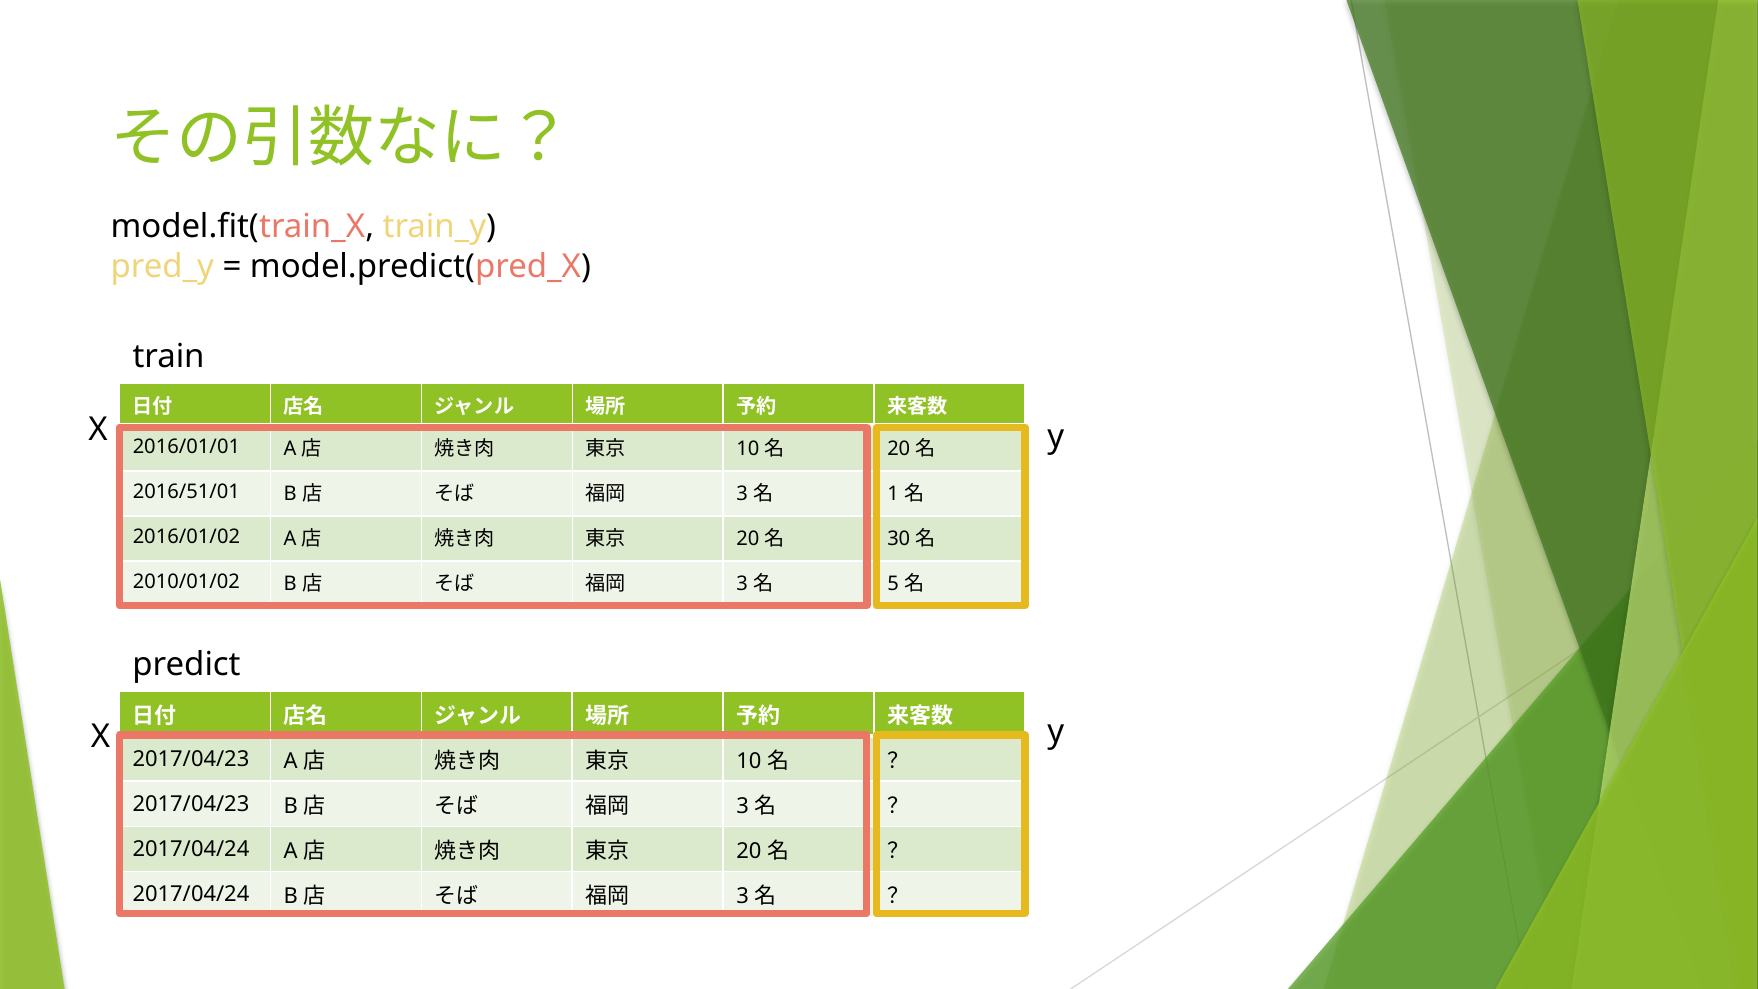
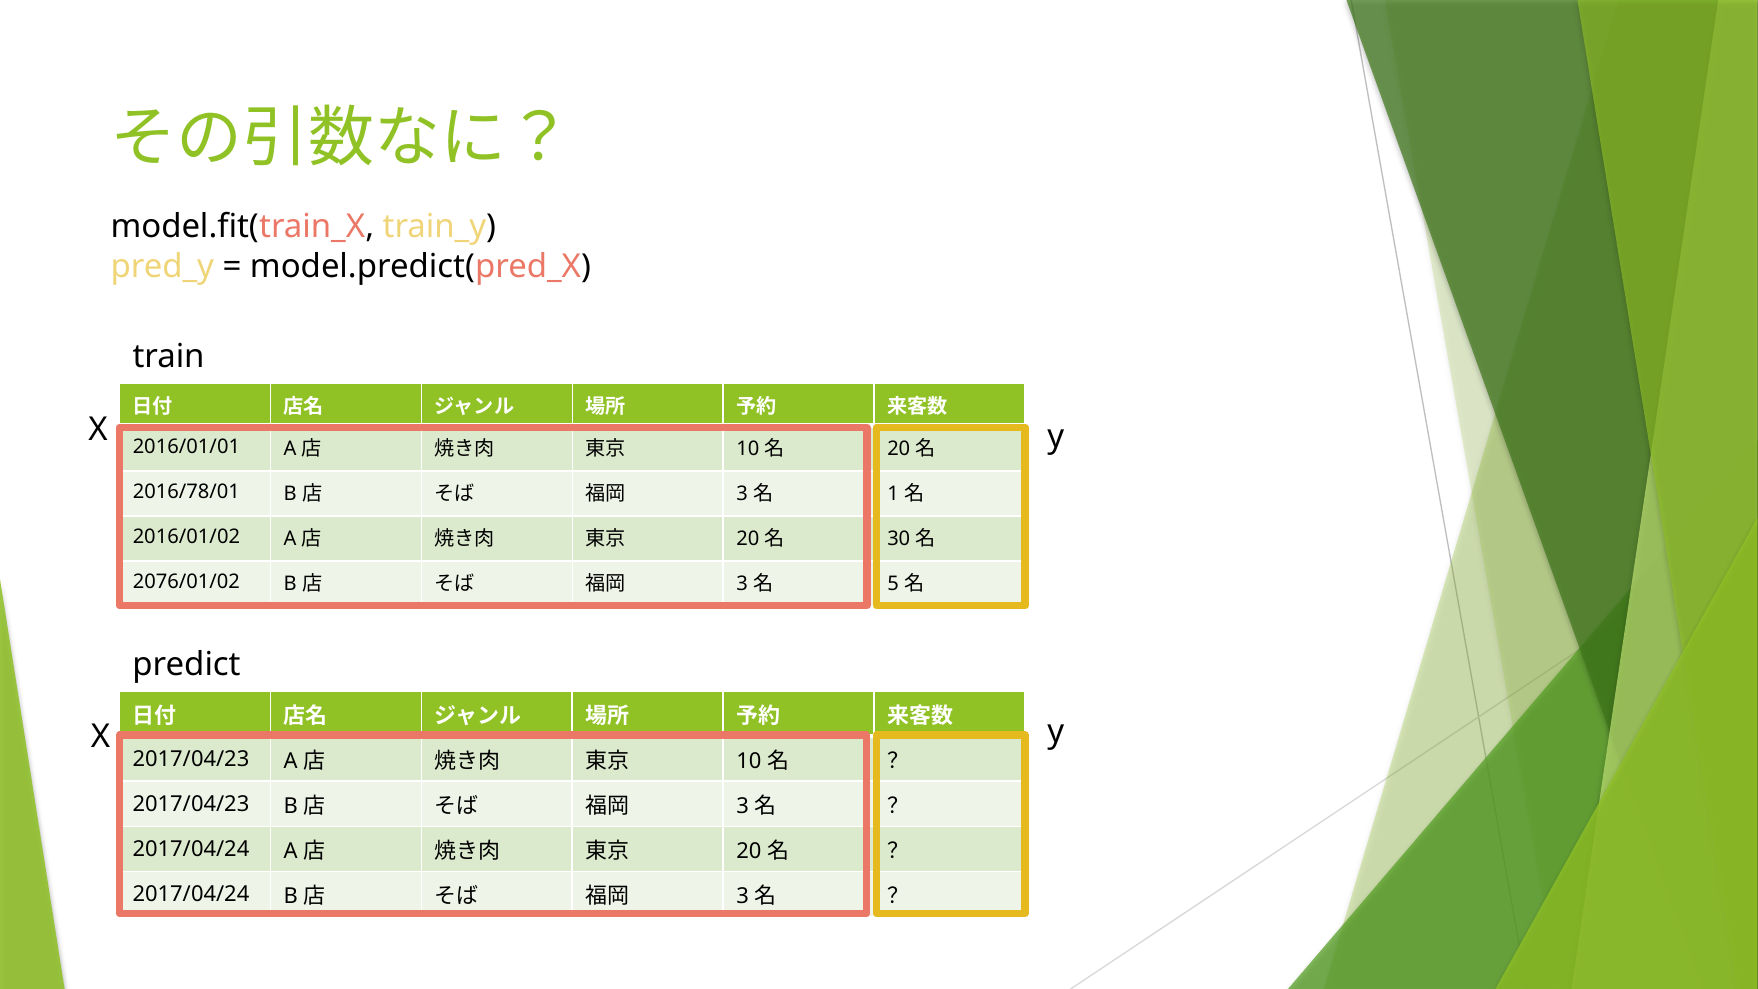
2016/51/01: 2016/51/01 -> 2016/78/01 (186, 492)
2010/01/02: 2010/01/02 -> 2076/01/02 (186, 582)
